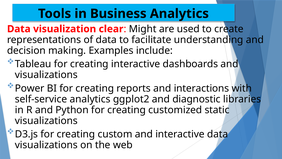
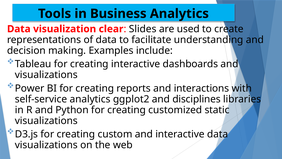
Might: Might -> Slides (143, 29)
diagnostic: diagnostic -> disciplines (197, 99)
